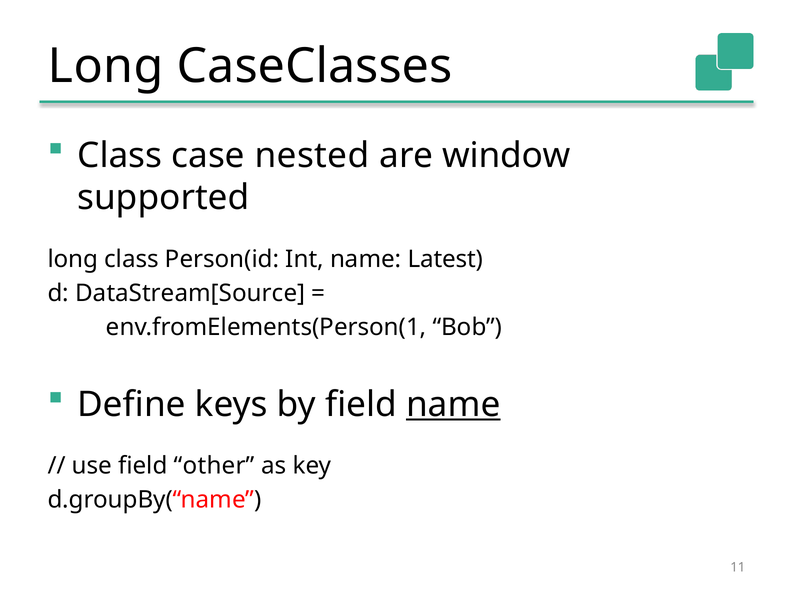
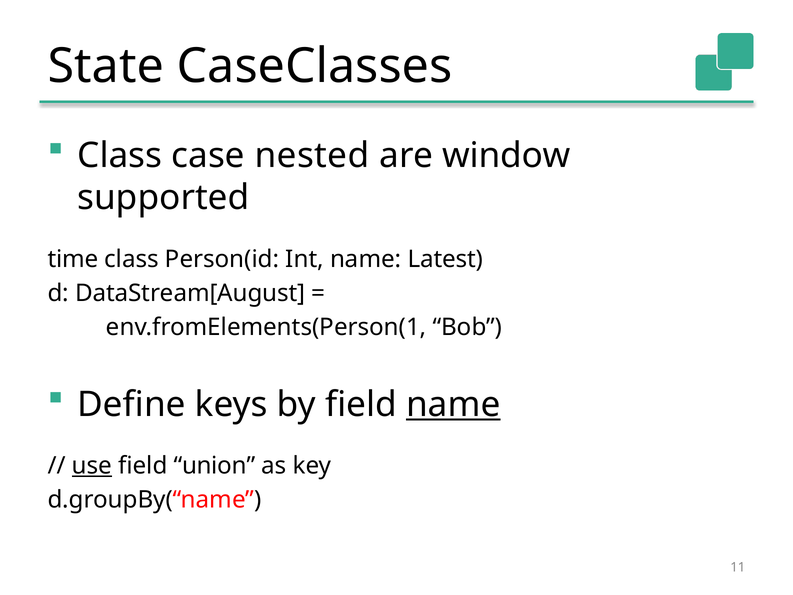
Long: Long -> State (106, 66)
long: long -> time (73, 259)
DataStream[Source: DataStream[Source -> DataStream[August (190, 293)
use underline: none -> present (92, 466)
other: other -> union (214, 466)
